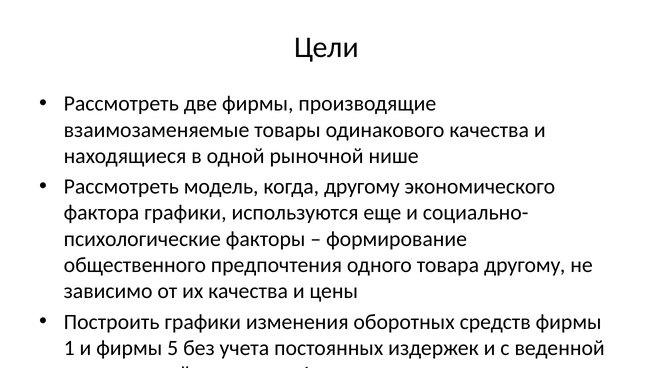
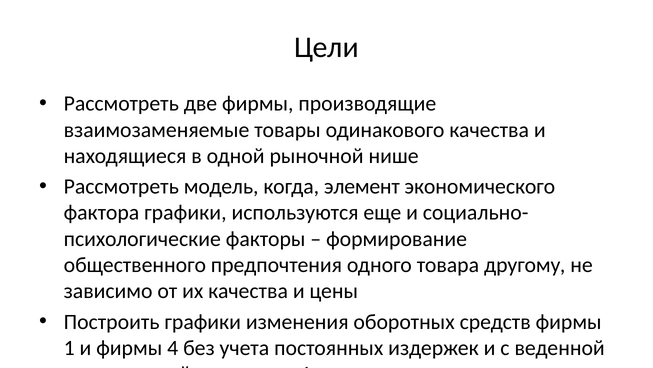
когда другому: другому -> элемент (362, 186)
5: 5 -> 4 (173, 347)
